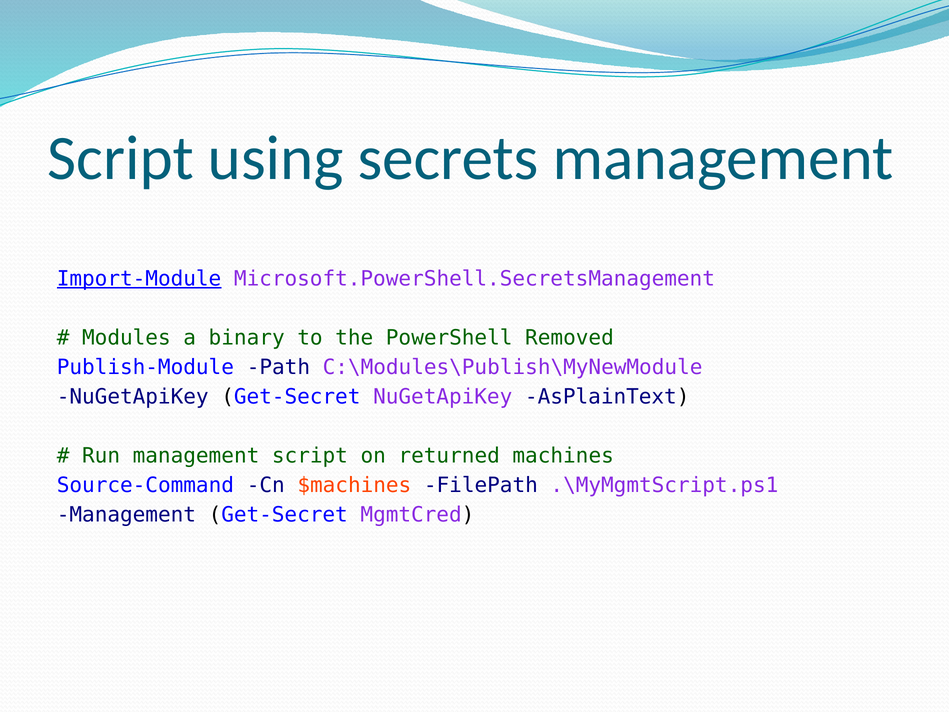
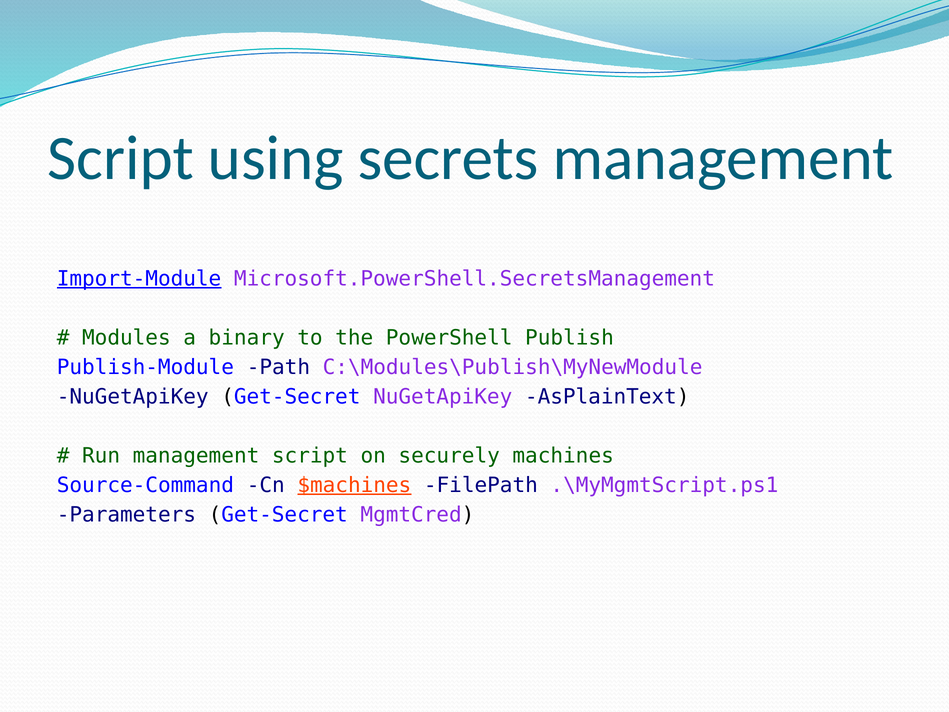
Removed: Removed -> Publish (569, 338)
returned: returned -> securely (449, 455)
$machines underline: none -> present (354, 485)
Management: Management -> Parameters (126, 514)
